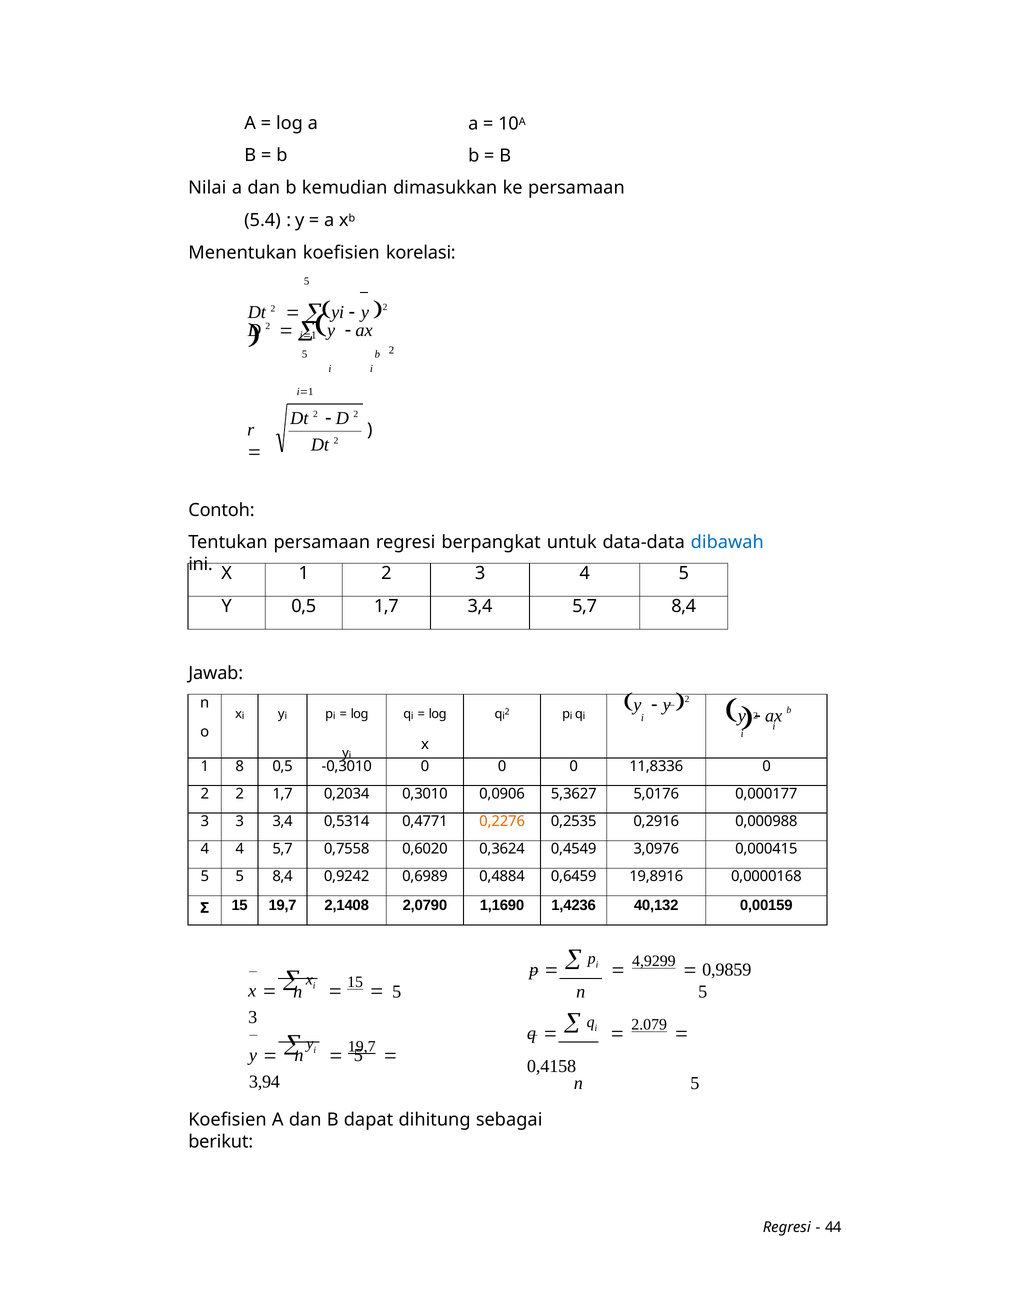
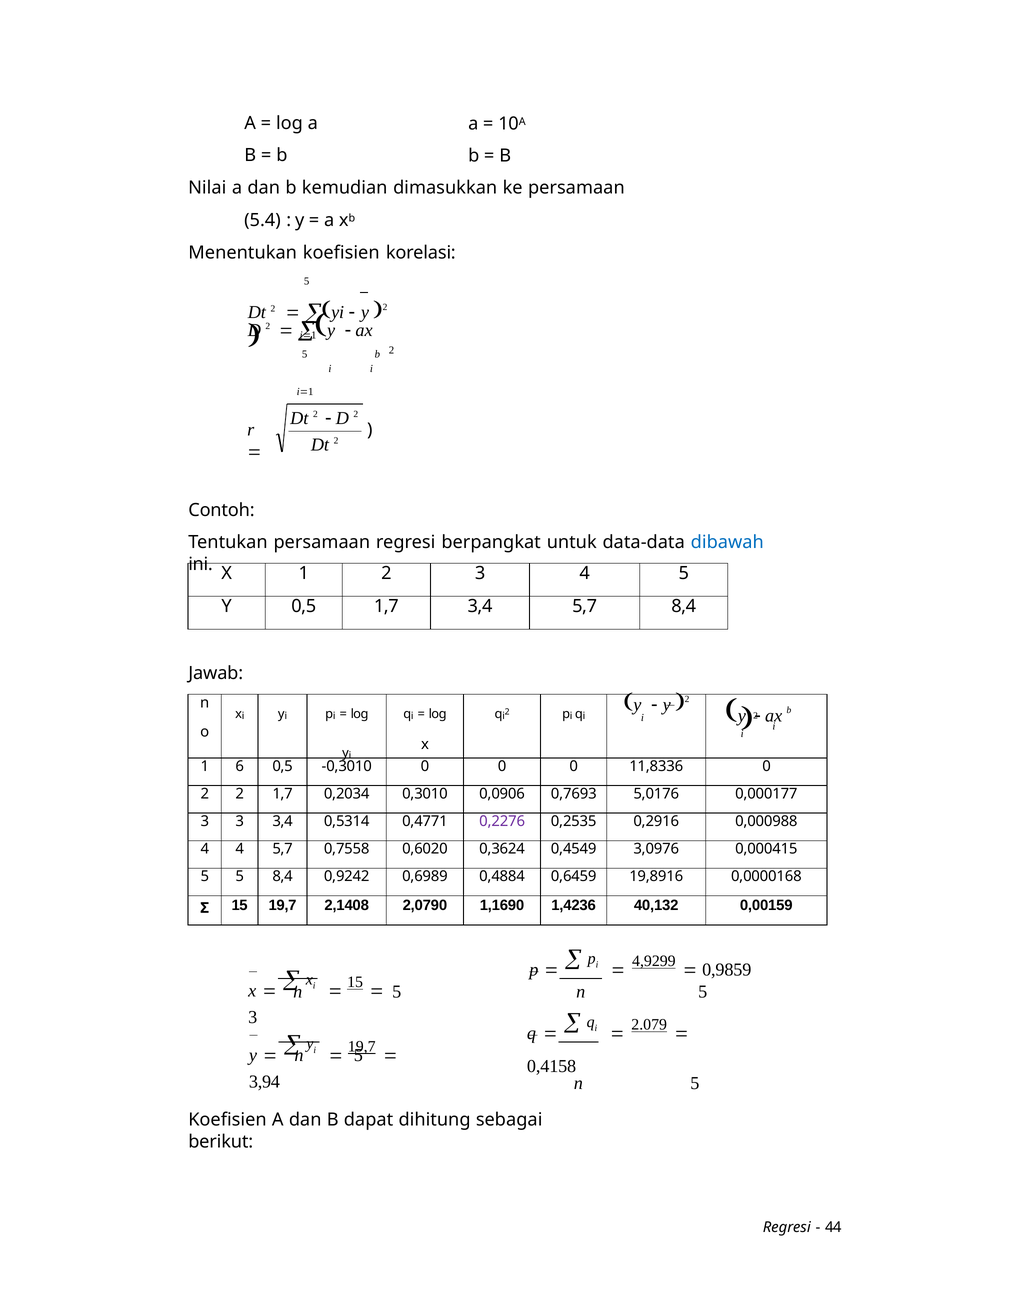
8: 8 -> 6 (240, 766)
5,3627: 5,3627 -> 0,7693 (574, 794)
0,2276 colour: orange -> purple (502, 821)
